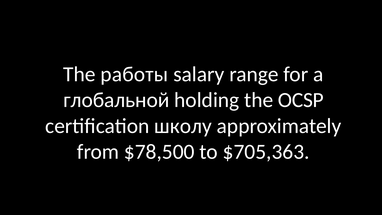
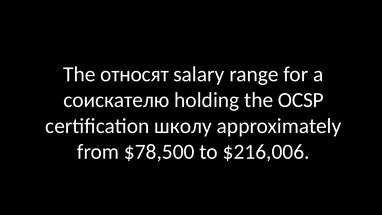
работы: работы -> относят (135, 74)
глобальной: глобальной -> соискателю (116, 100)
$705,363: $705,363 -> $216,006 (266, 152)
